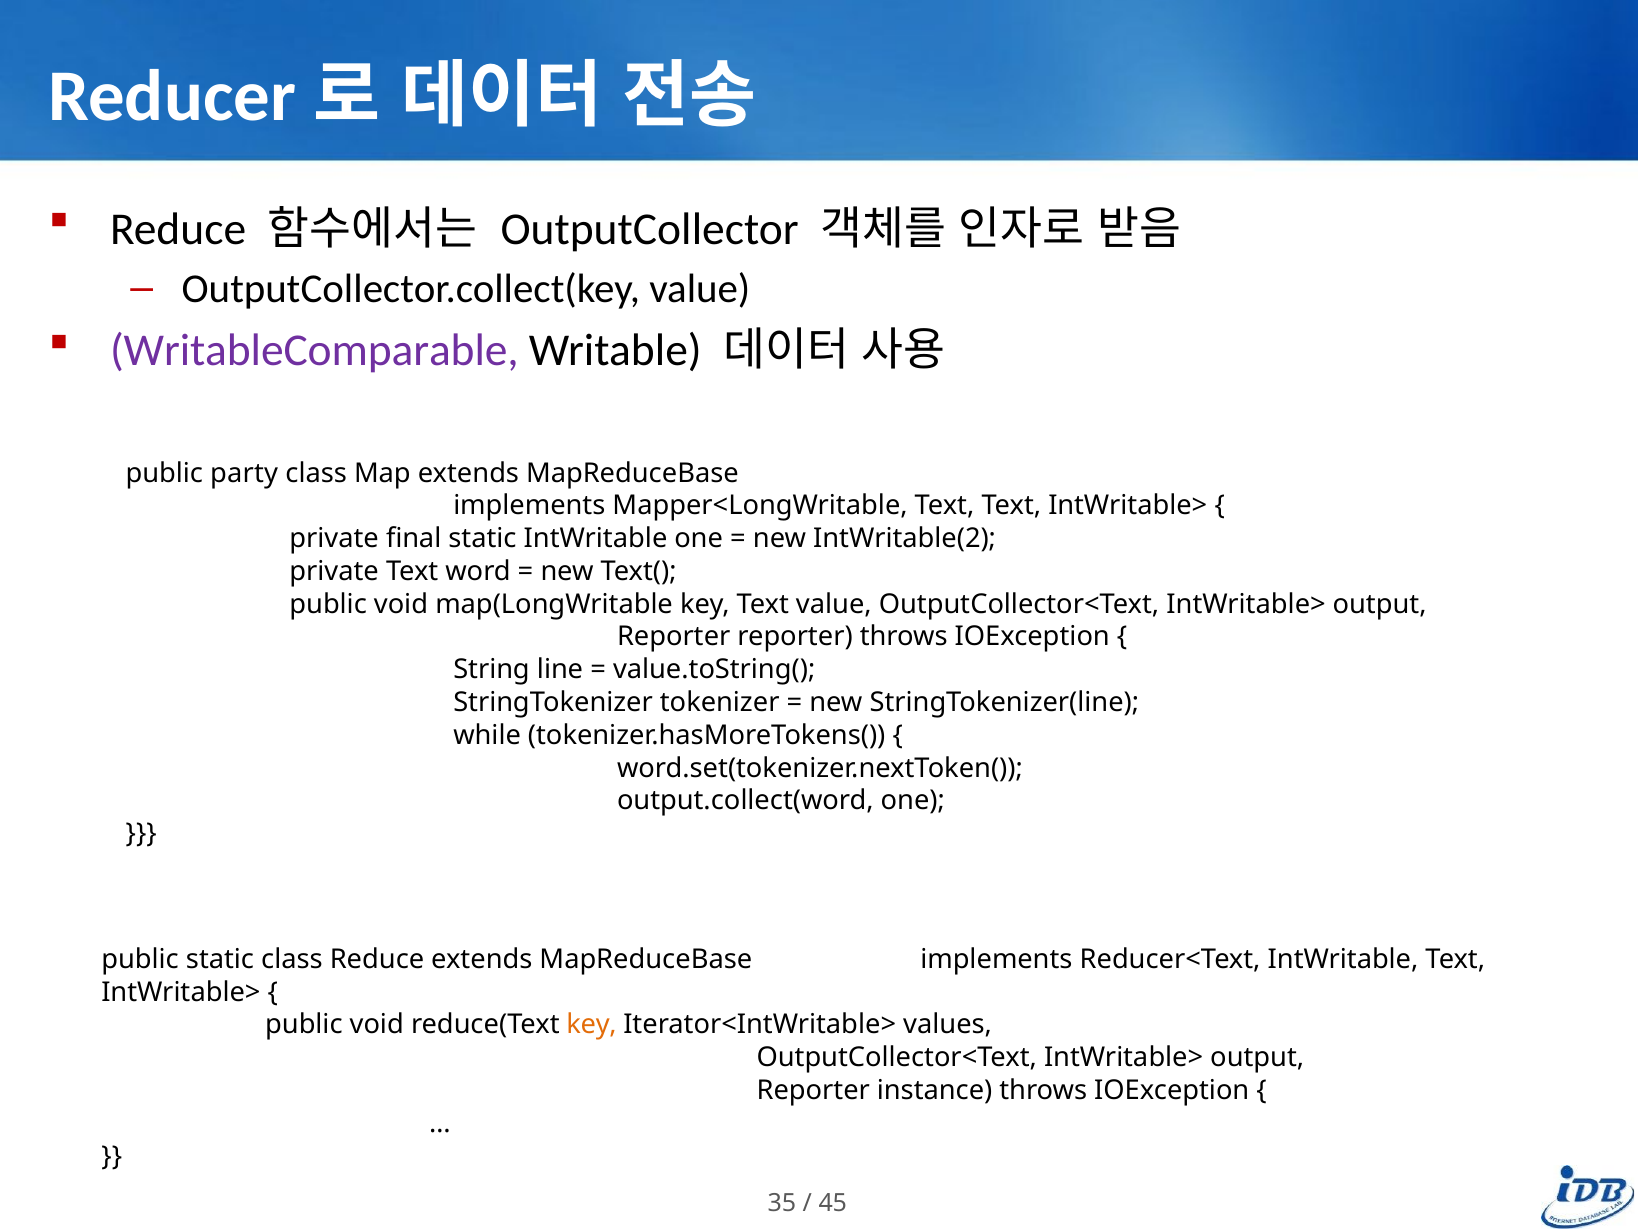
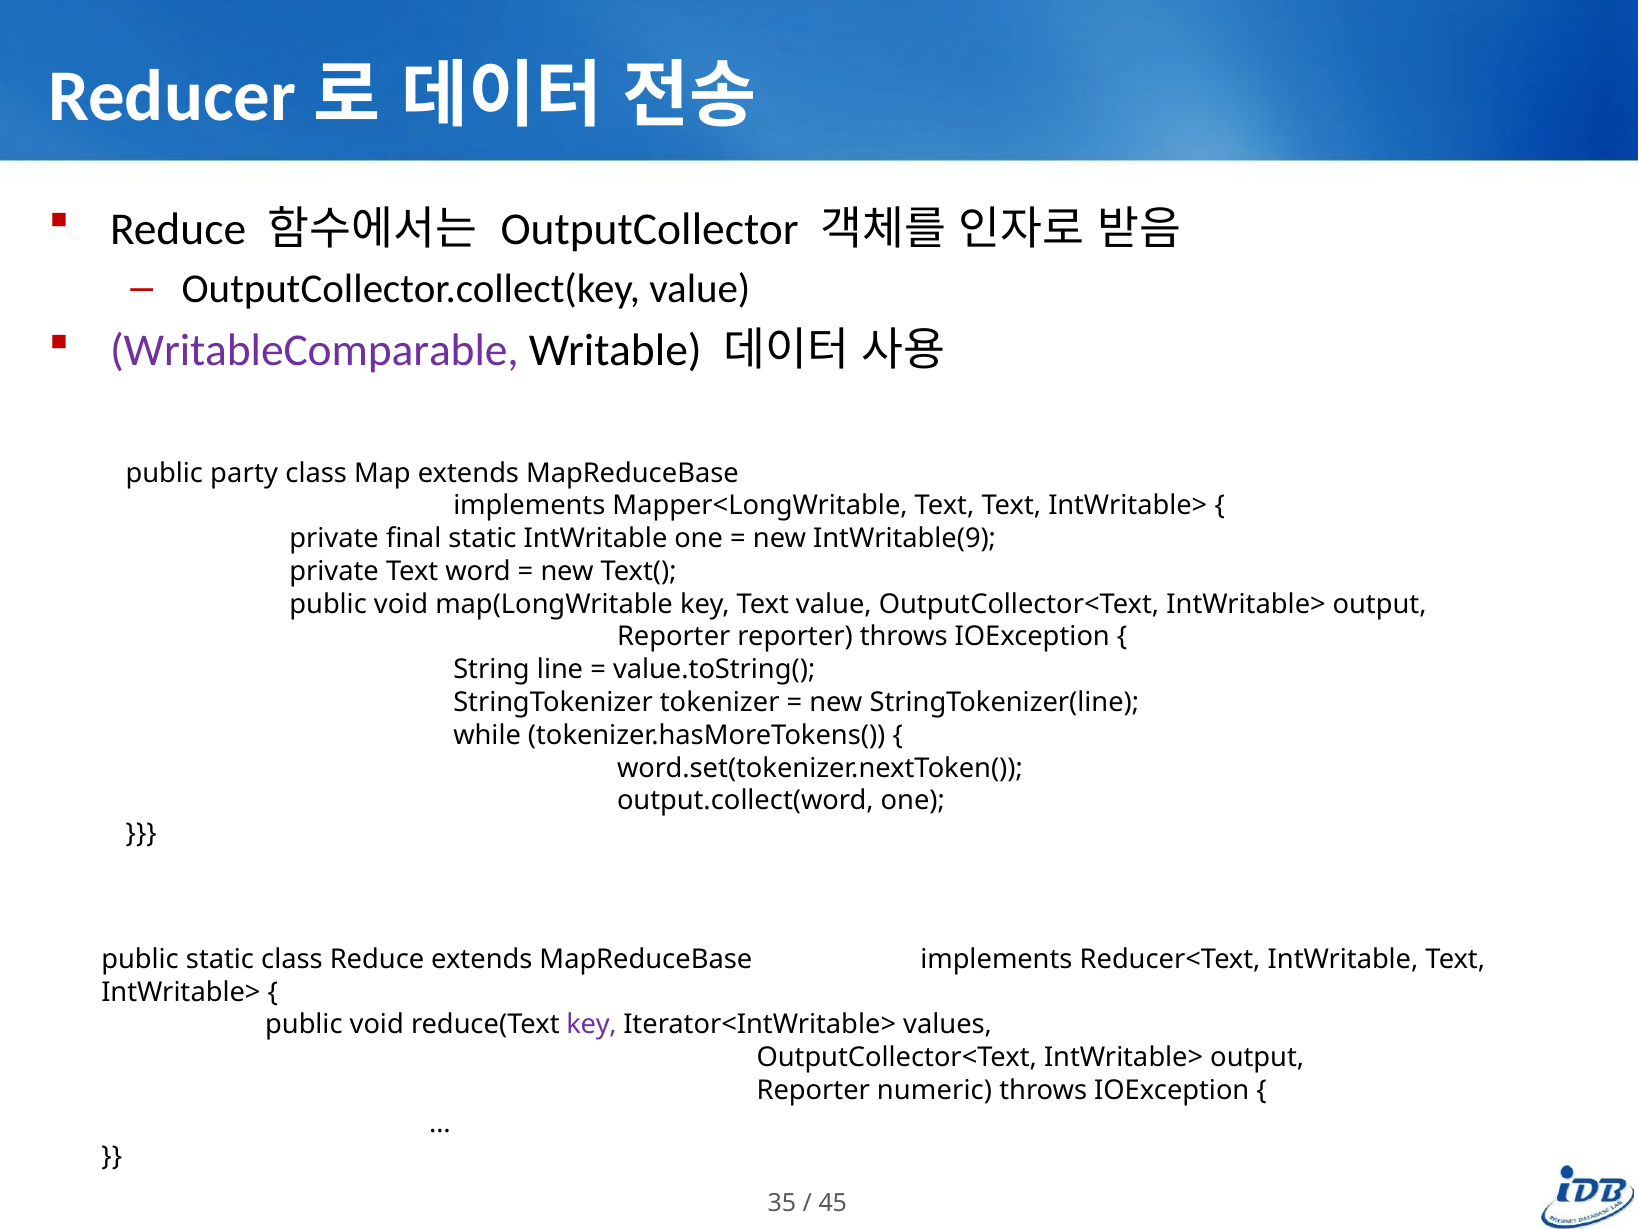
IntWritable(2: IntWritable(2 -> IntWritable(9 (905, 538)
key colour: orange -> purple (592, 1025)
instance: instance -> numeric (935, 1090)
